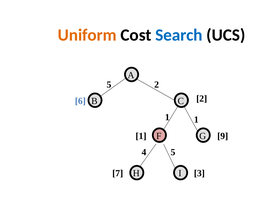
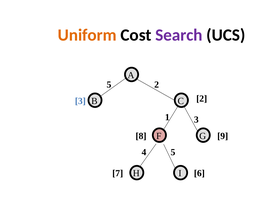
Search colour: blue -> purple (179, 35)
6: 6 -> 3 (80, 101)
1 1: 1 -> 3 (196, 120)
1: 1 -> 8 (141, 136)
3: 3 -> 6 (199, 173)
